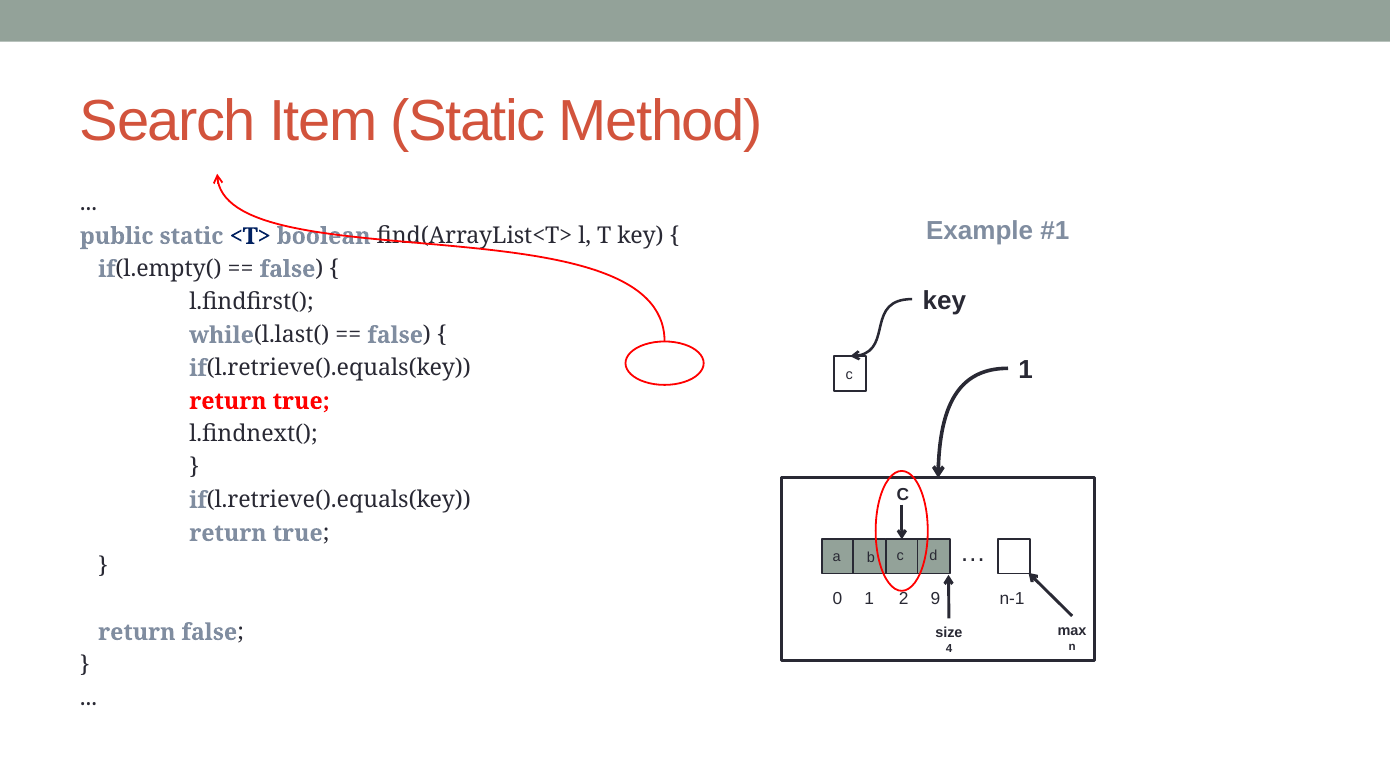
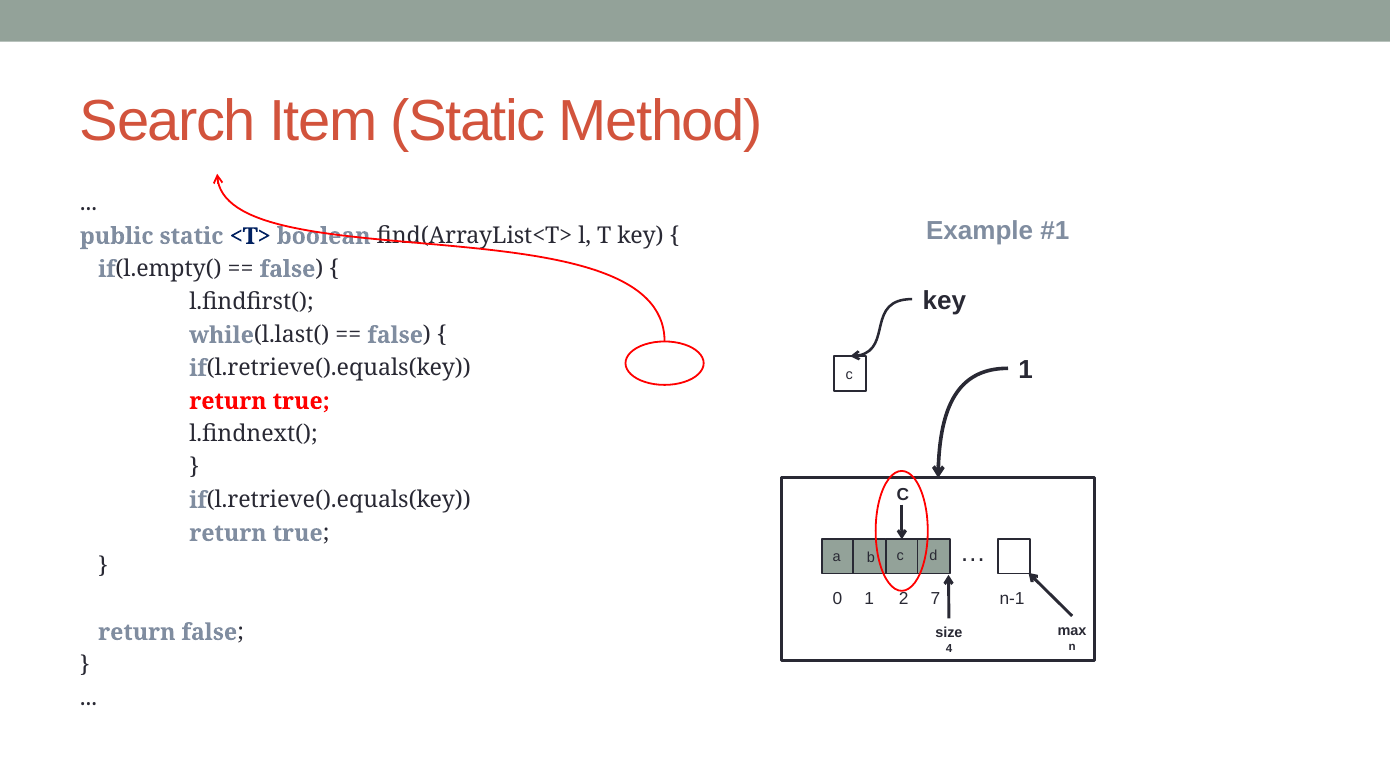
9: 9 -> 7 (935, 599)
